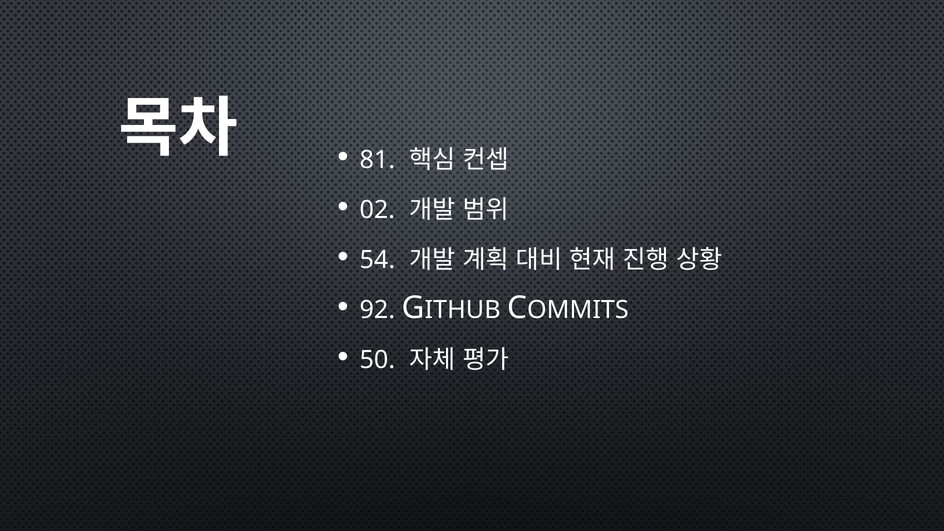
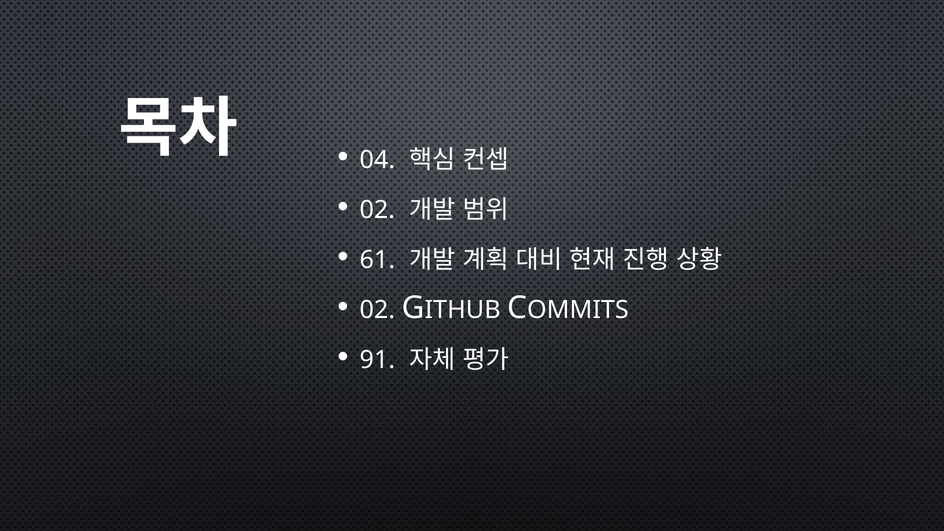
81: 81 -> 04 (377, 160)
54: 54 -> 61 (377, 260)
92: 92 -> 02 (377, 310)
50: 50 -> 91 (377, 360)
